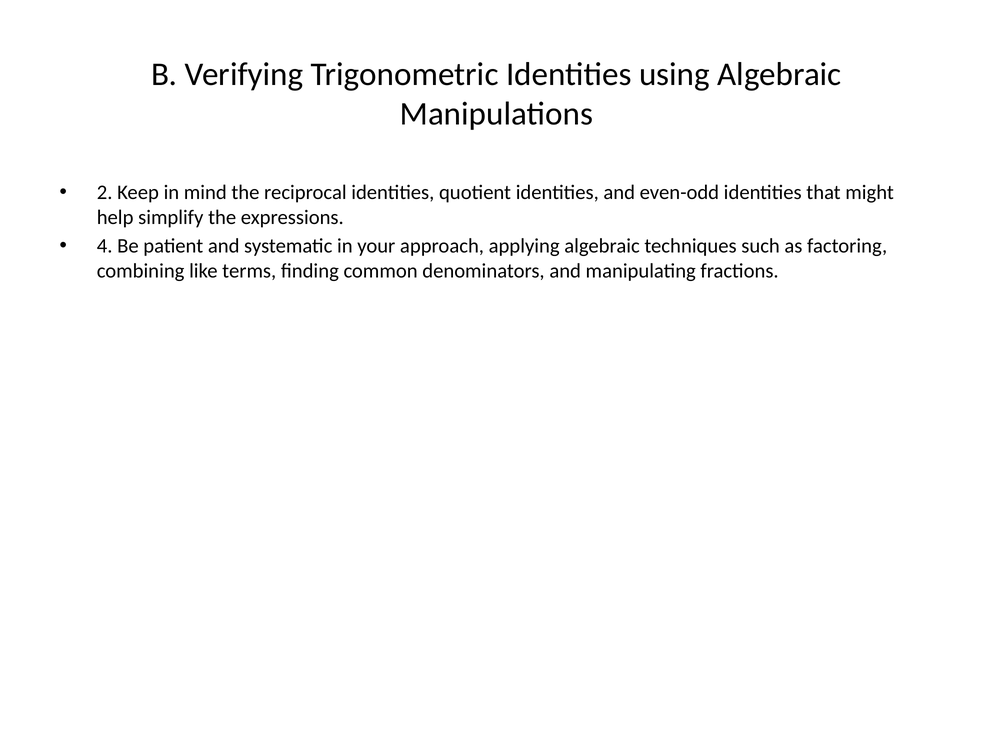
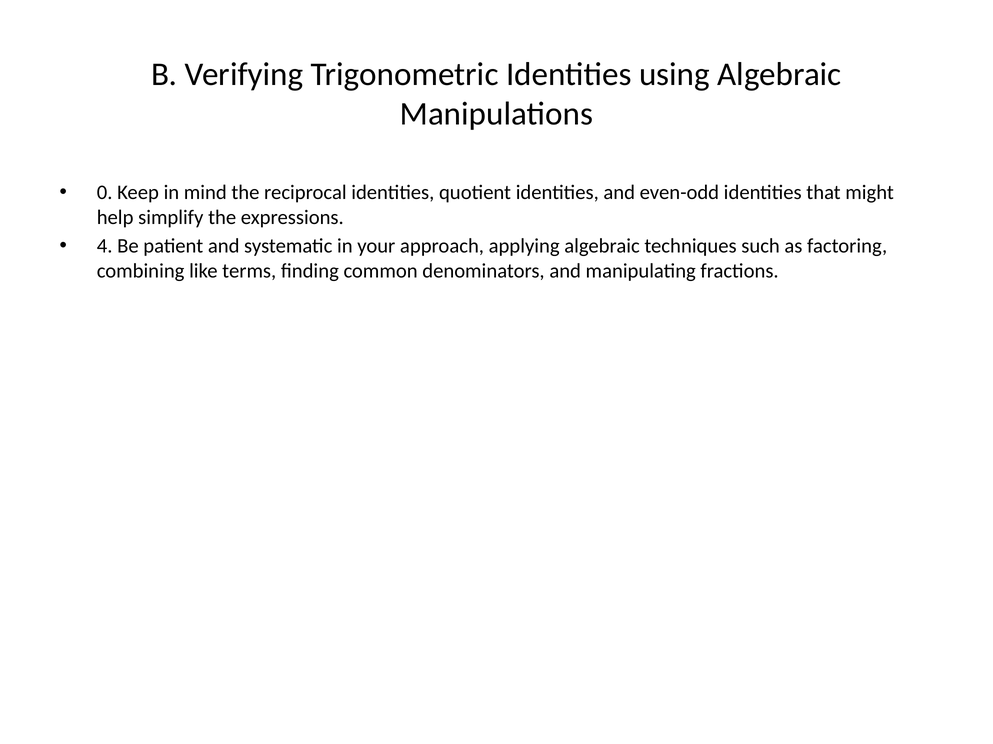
2: 2 -> 0 (105, 193)
